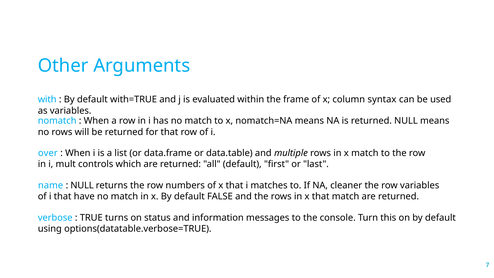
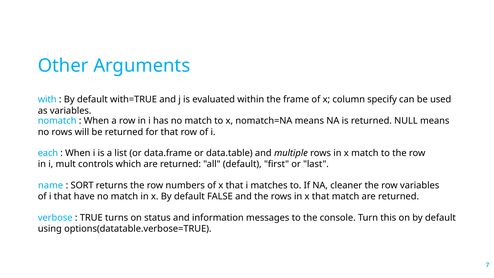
syntax: syntax -> specify (382, 99)
over: over -> each (48, 153)
NULL: NULL -> SORT (82, 185)
